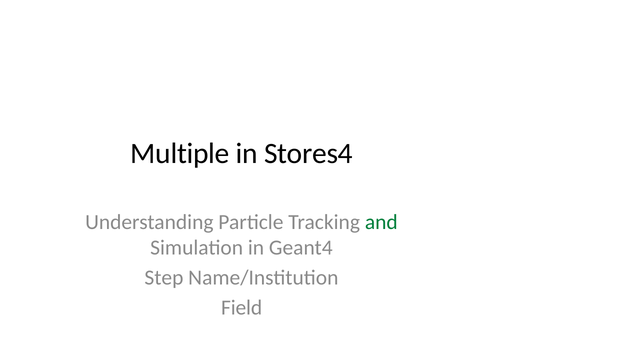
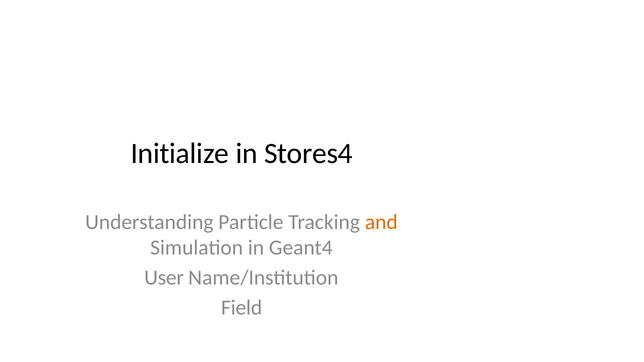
Multiple: Multiple -> Initialize (180, 153)
and colour: green -> orange (381, 222)
Step: Step -> User (164, 278)
